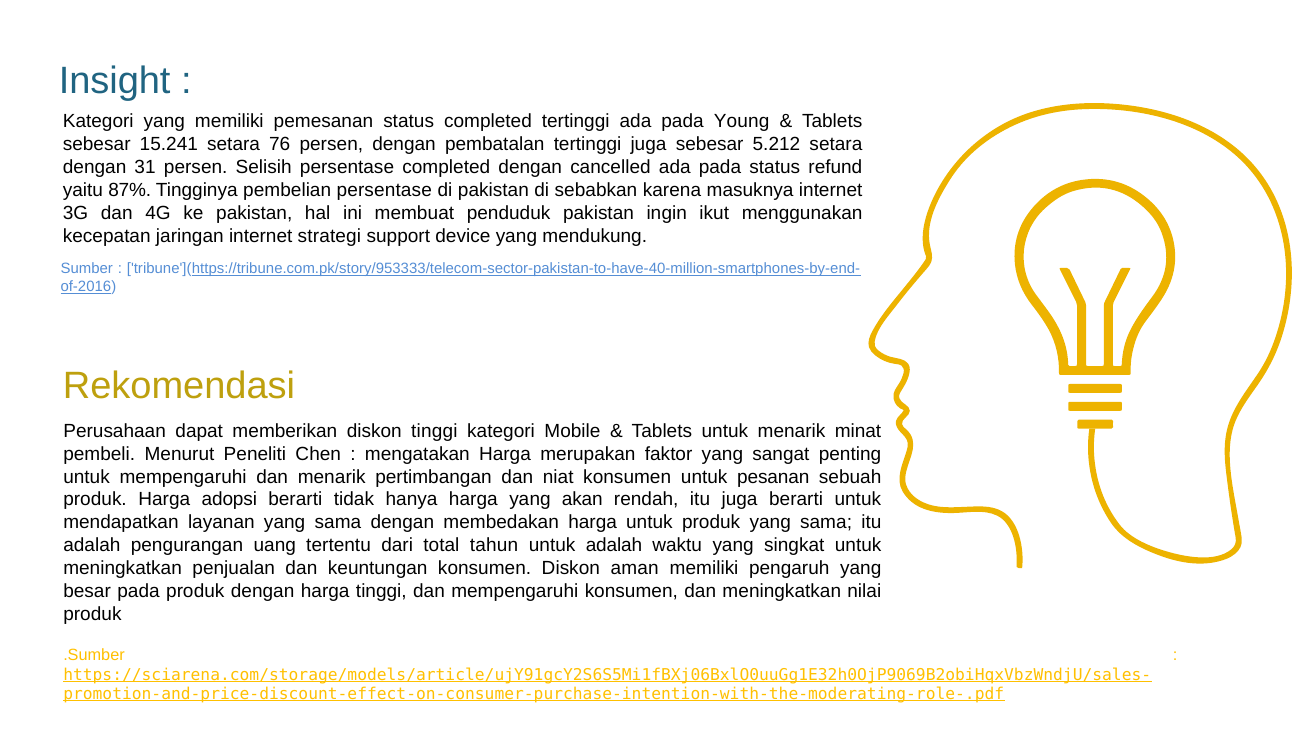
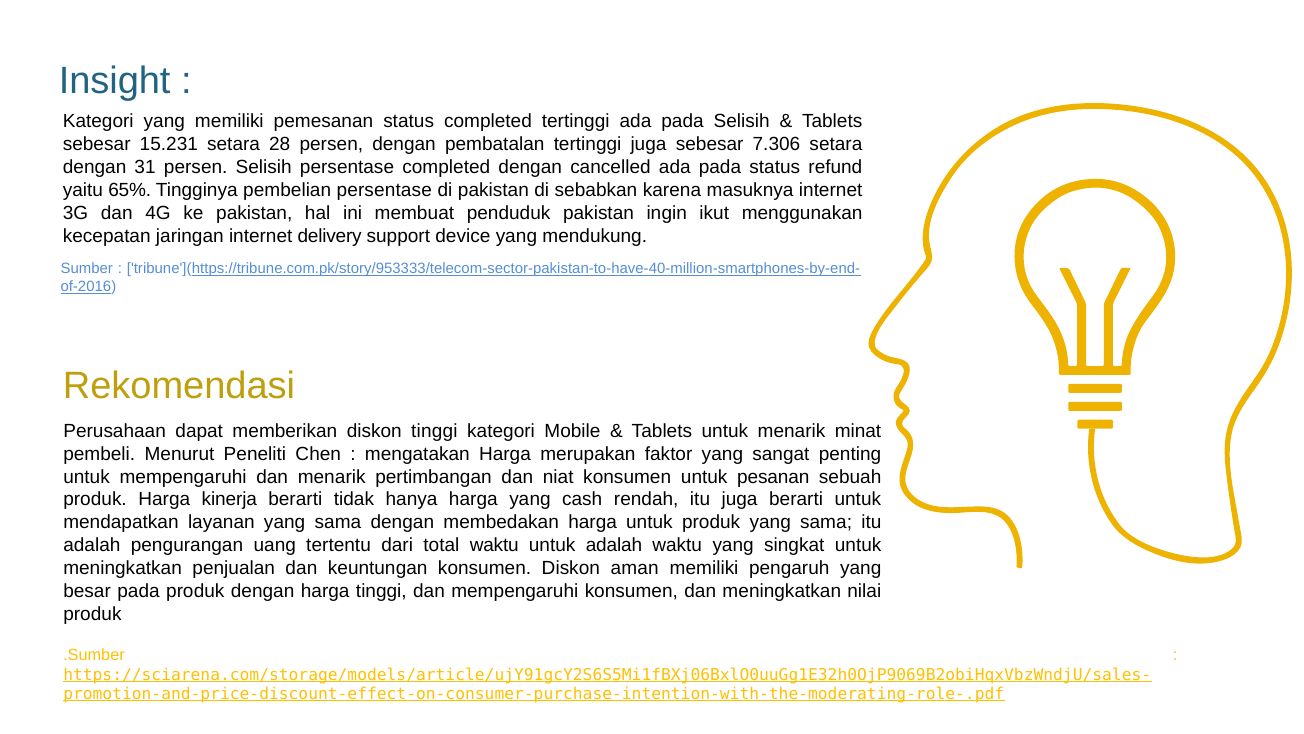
pada Young: Young -> Selisih (742, 122)
15.241: 15.241 -> 15.231 (169, 144)
76: 76 -> 28 (280, 144)
5.212: 5.212 -> 7.306 (776, 144)
87%: 87% -> 65% (130, 190)
strategi: strategi -> delivery (330, 236)
adopsi: adopsi -> kinerja (229, 499)
akan: akan -> cash (582, 499)
total tahun: tahun -> waktu (494, 545)
